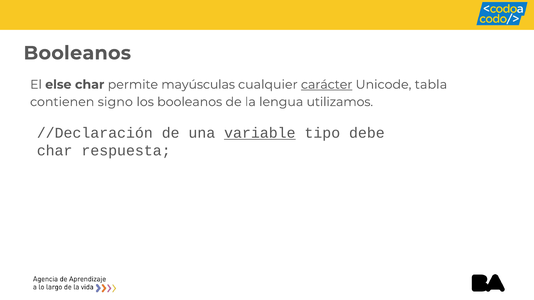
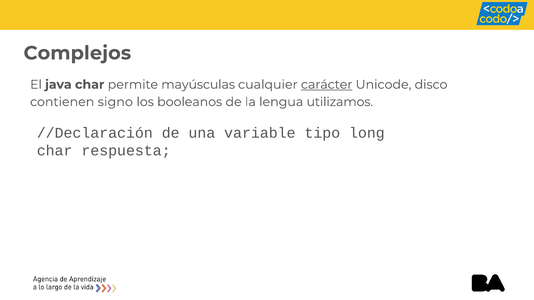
Booleanos: Booleanos -> Complejos (77, 53)
else: else -> java (58, 85)
tabla: tabla -> disco (431, 85)
variable underline: present -> none (260, 133)
debe: debe -> long (367, 133)
